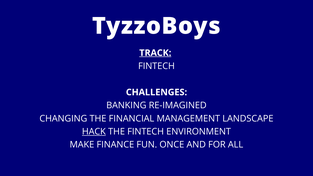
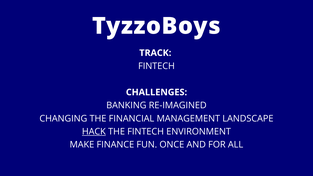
TRACK underline: present -> none (155, 53)
